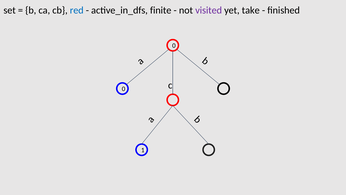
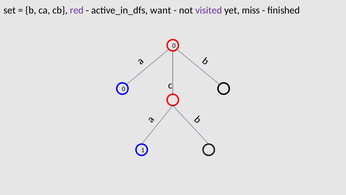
red colour: blue -> purple (77, 10)
finite: finite -> want (161, 10)
take: take -> miss (251, 10)
